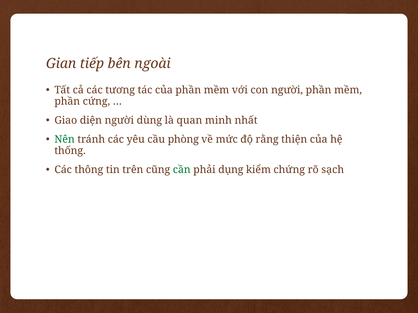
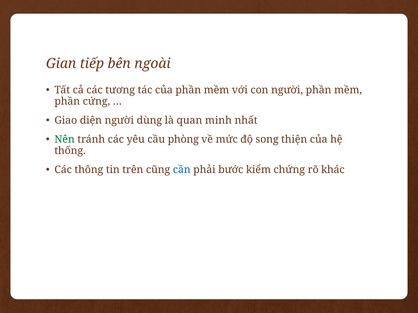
rằng: rằng -> song (267, 140)
cần colour: green -> blue (182, 170)
dụng: dụng -> bước (231, 170)
sạch: sạch -> khác (333, 170)
